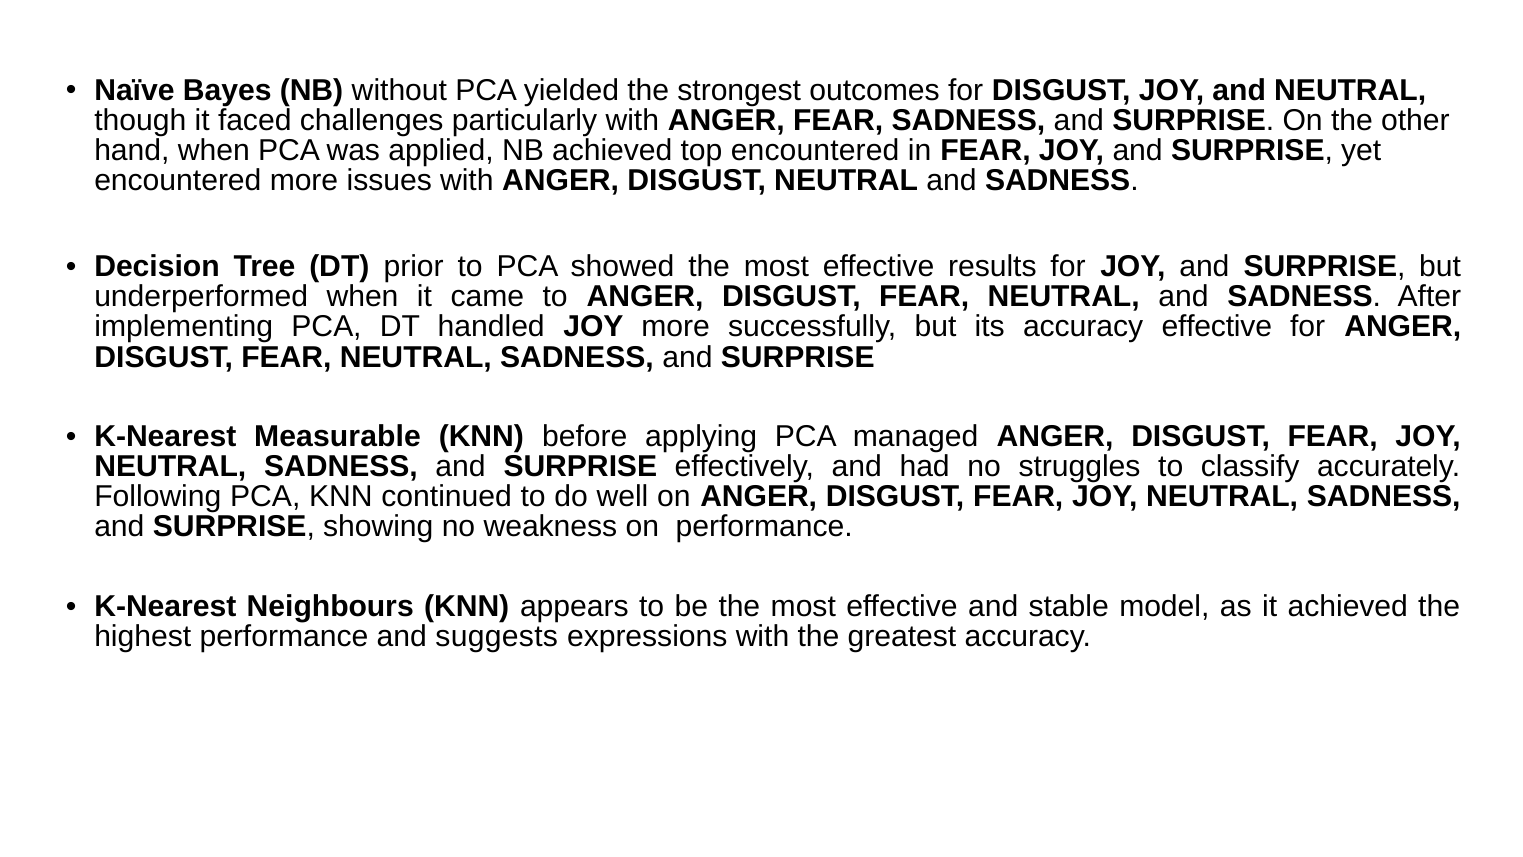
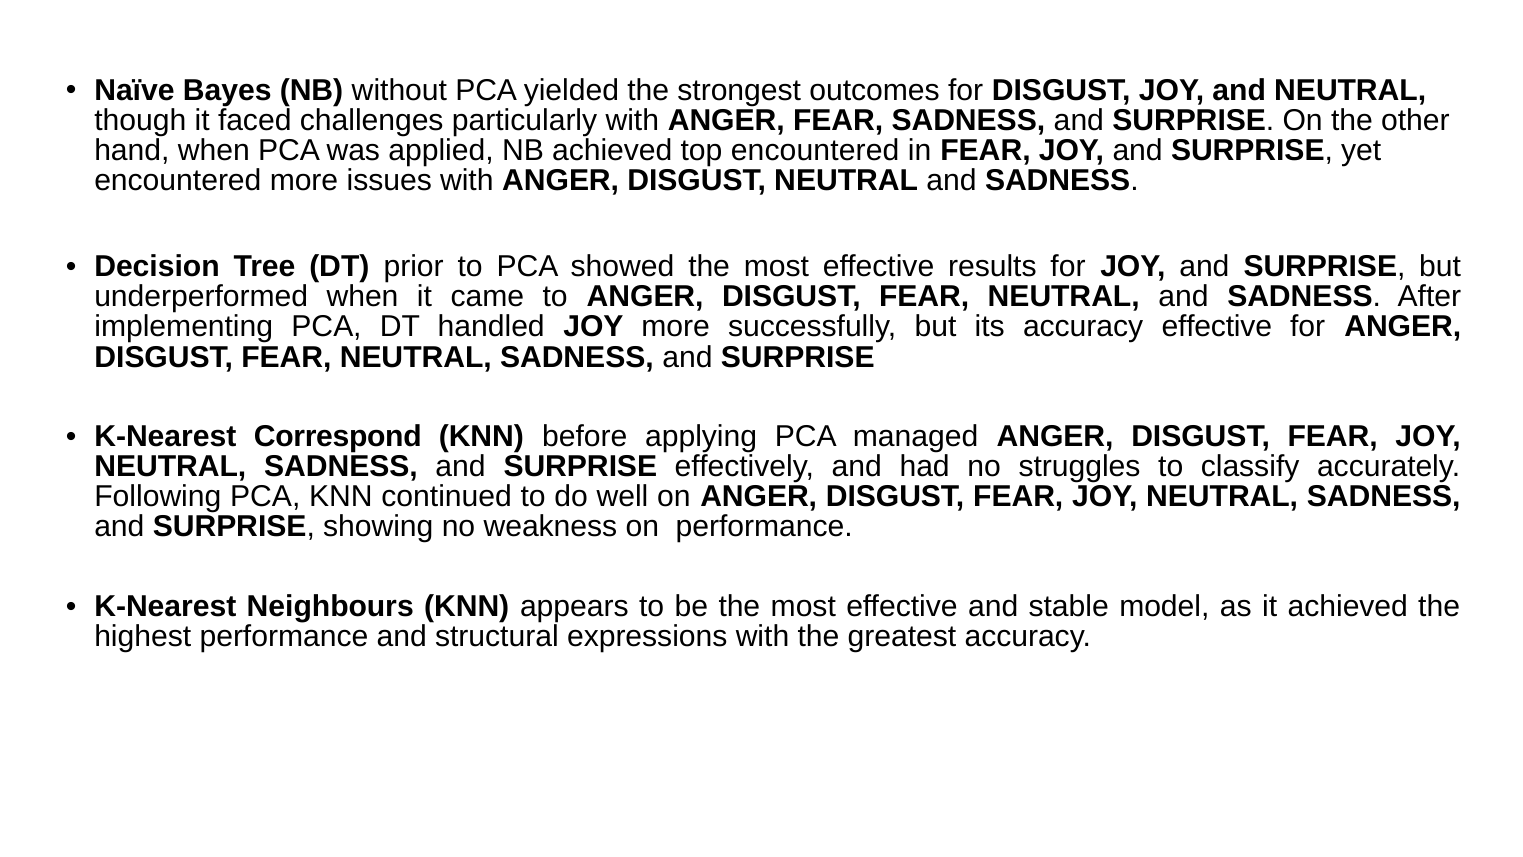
Measurable: Measurable -> Correspond (338, 436)
suggests: suggests -> structural (497, 636)
